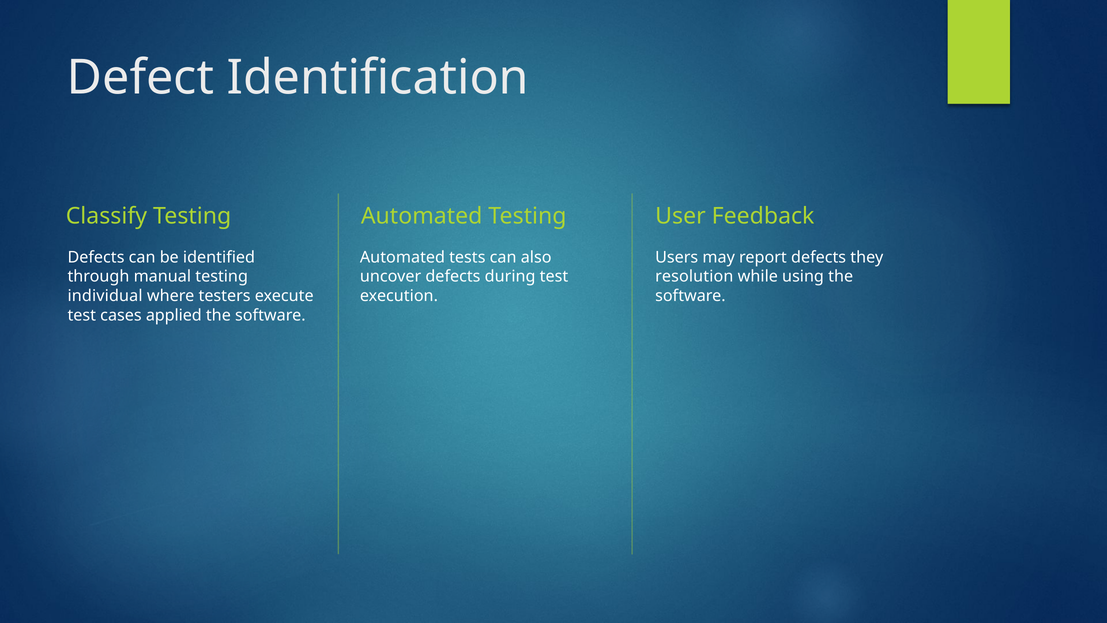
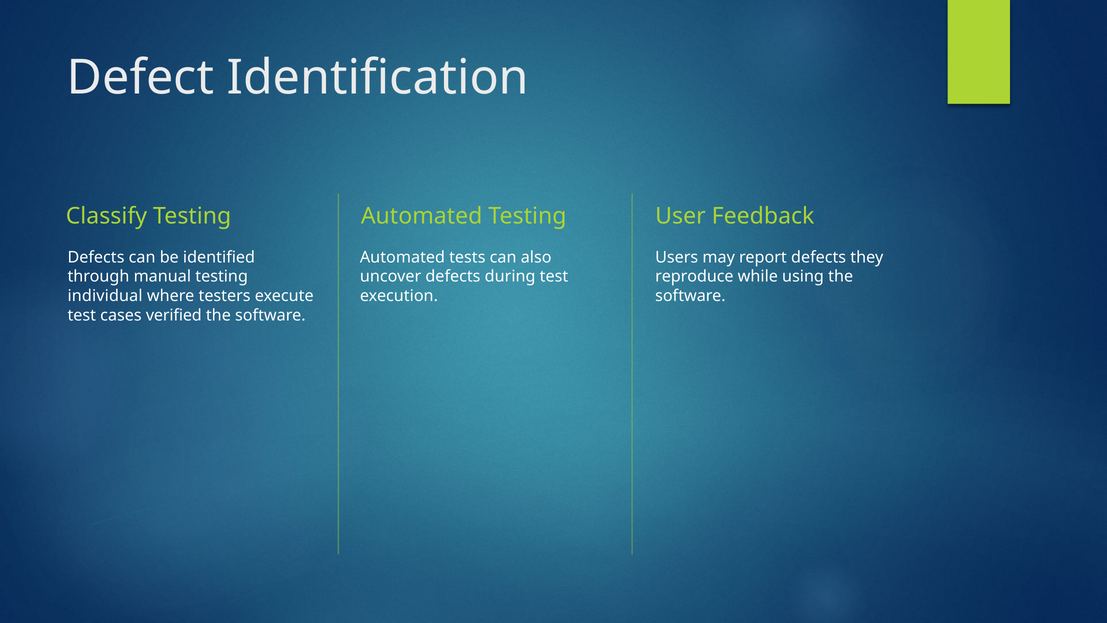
resolution: resolution -> reproduce (694, 276)
applied: applied -> verified (174, 315)
